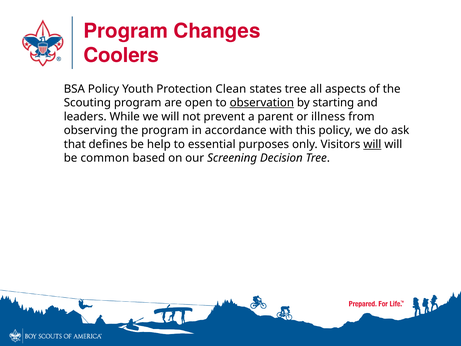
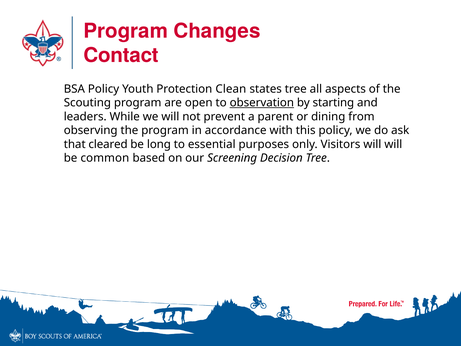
Coolers: Coolers -> Contact (121, 56)
illness: illness -> dining (328, 117)
defines: defines -> cleared (108, 144)
help: help -> long (159, 144)
will underline: present -> none (372, 144)
